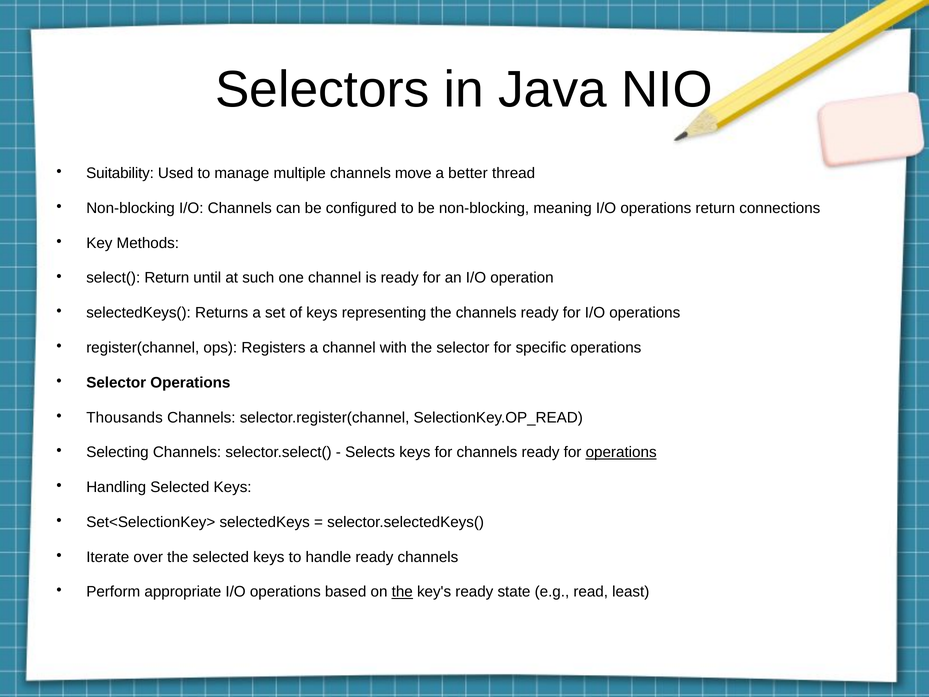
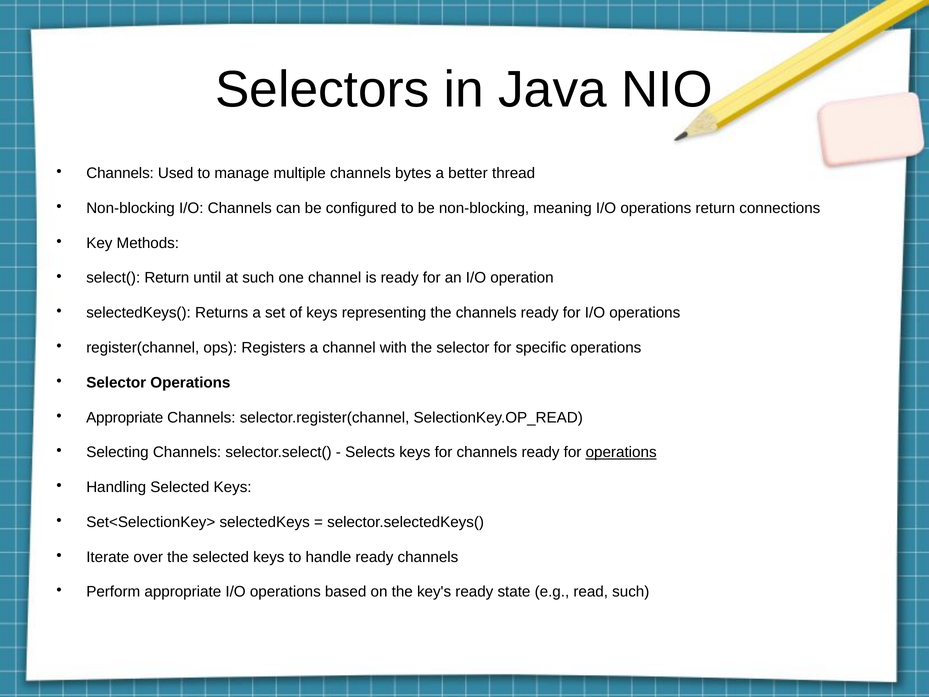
Suitability: Suitability -> Channels (120, 173)
move: move -> bytes (413, 173)
Thousands: Thousands -> Appropriate (125, 417)
the underline: present -> none (402, 592)
read least: least -> such (631, 592)
